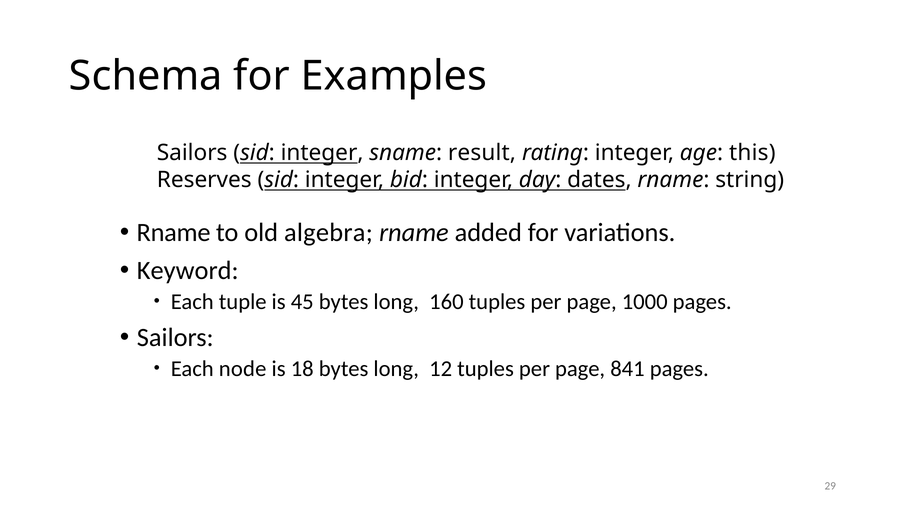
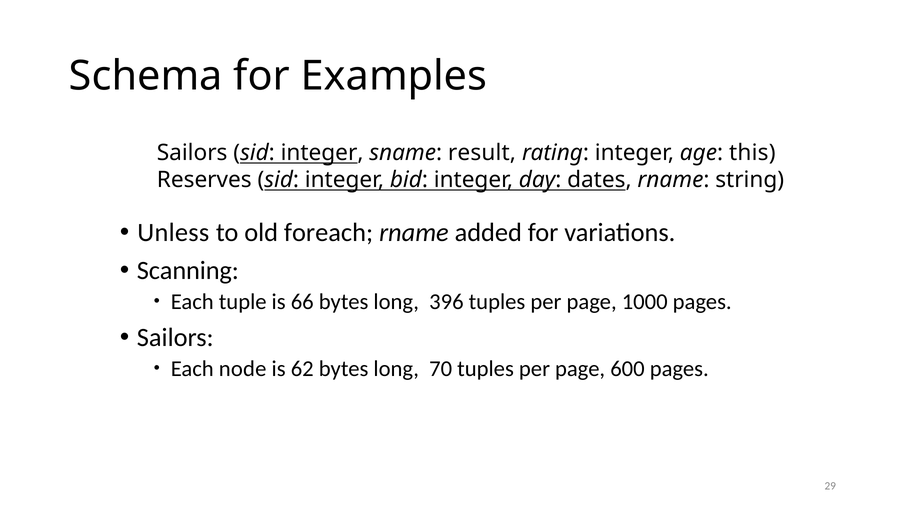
Rname: Rname -> Unless (173, 232)
algebra: algebra -> foreach (329, 232)
Keyword: Keyword -> Scanning (188, 270)
45: 45 -> 66 (302, 302)
160: 160 -> 396 (446, 302)
18: 18 -> 62 (302, 369)
12: 12 -> 70 (441, 369)
841: 841 -> 600 (627, 369)
